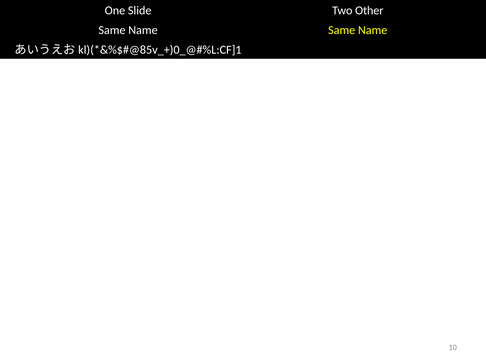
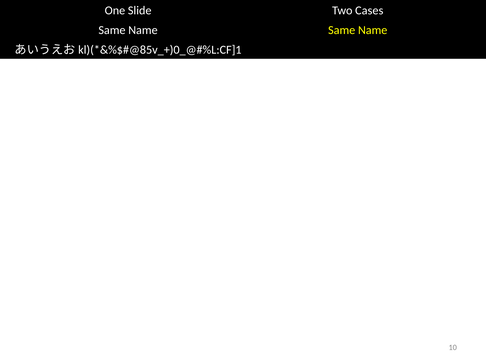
Other: Other -> Cases (369, 11)
